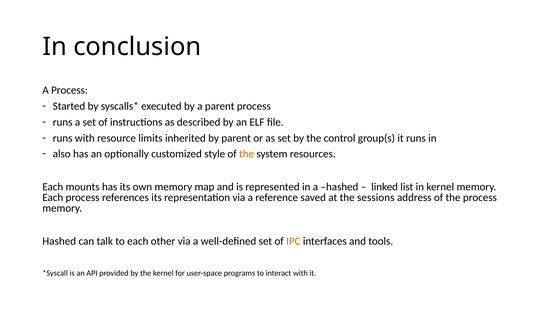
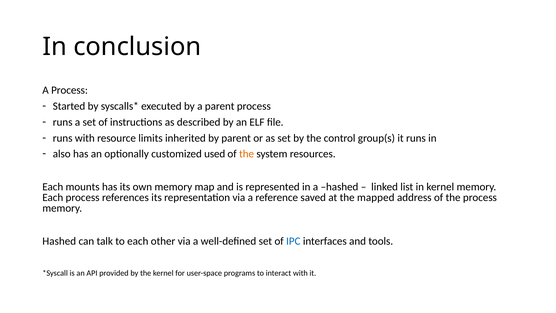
style: style -> used (215, 154)
sessions: sessions -> mapped (376, 197)
IPC colour: orange -> blue (293, 241)
